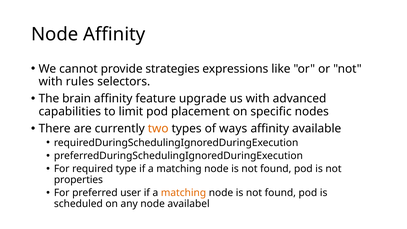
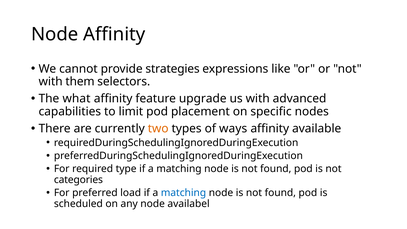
rules: rules -> them (80, 82)
brain: brain -> what (76, 99)
properties: properties -> categories (78, 180)
user: user -> load (131, 193)
matching colour: orange -> blue (183, 193)
